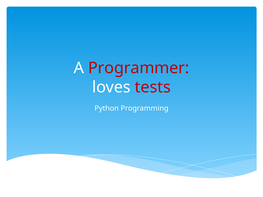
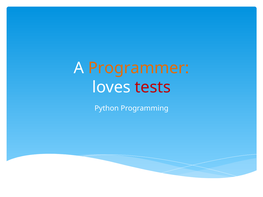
Programmer colour: red -> orange (139, 68)
